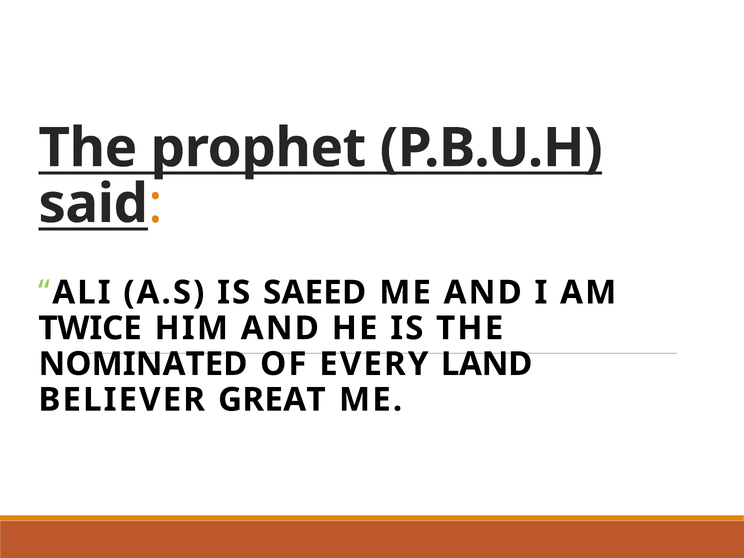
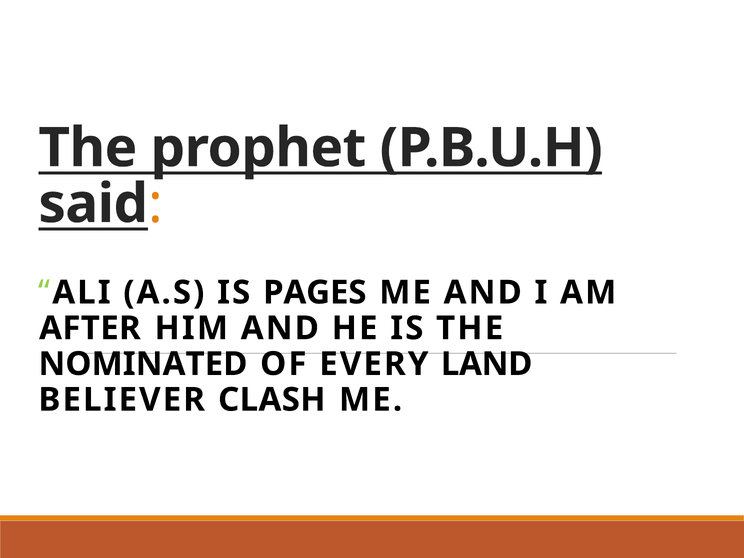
SAEED: SAEED -> PAGES (315, 293)
TWICE: TWICE -> AFTER (90, 328)
GREAT: GREAT -> CLASH (272, 400)
